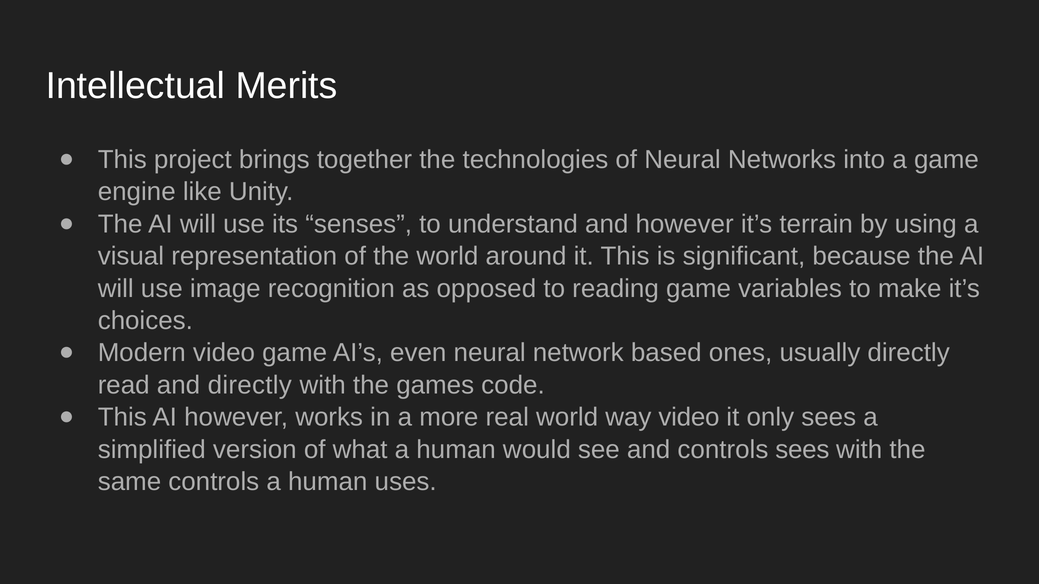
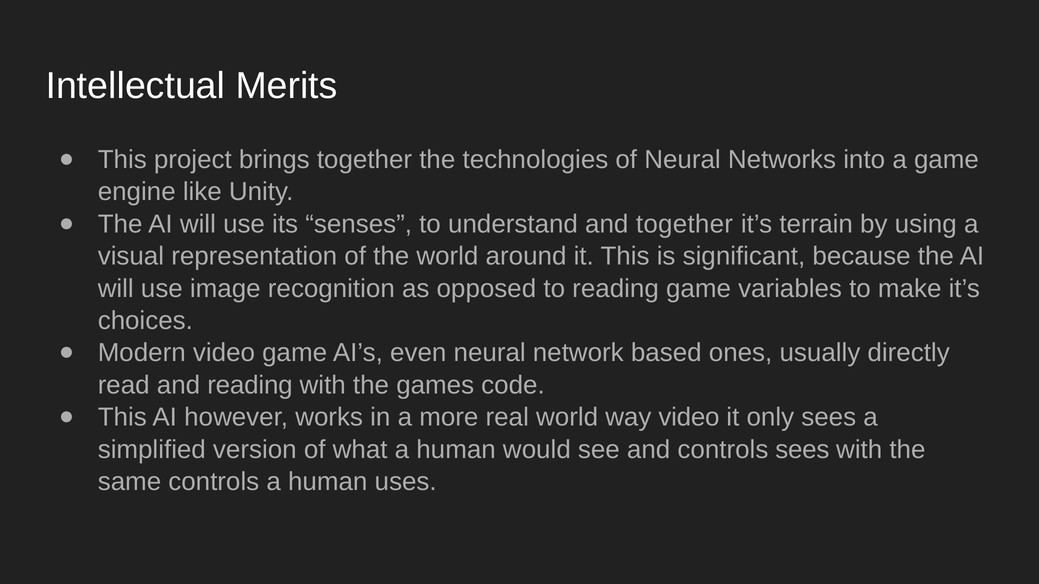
and however: however -> together (684, 224)
and directly: directly -> reading (250, 385)
